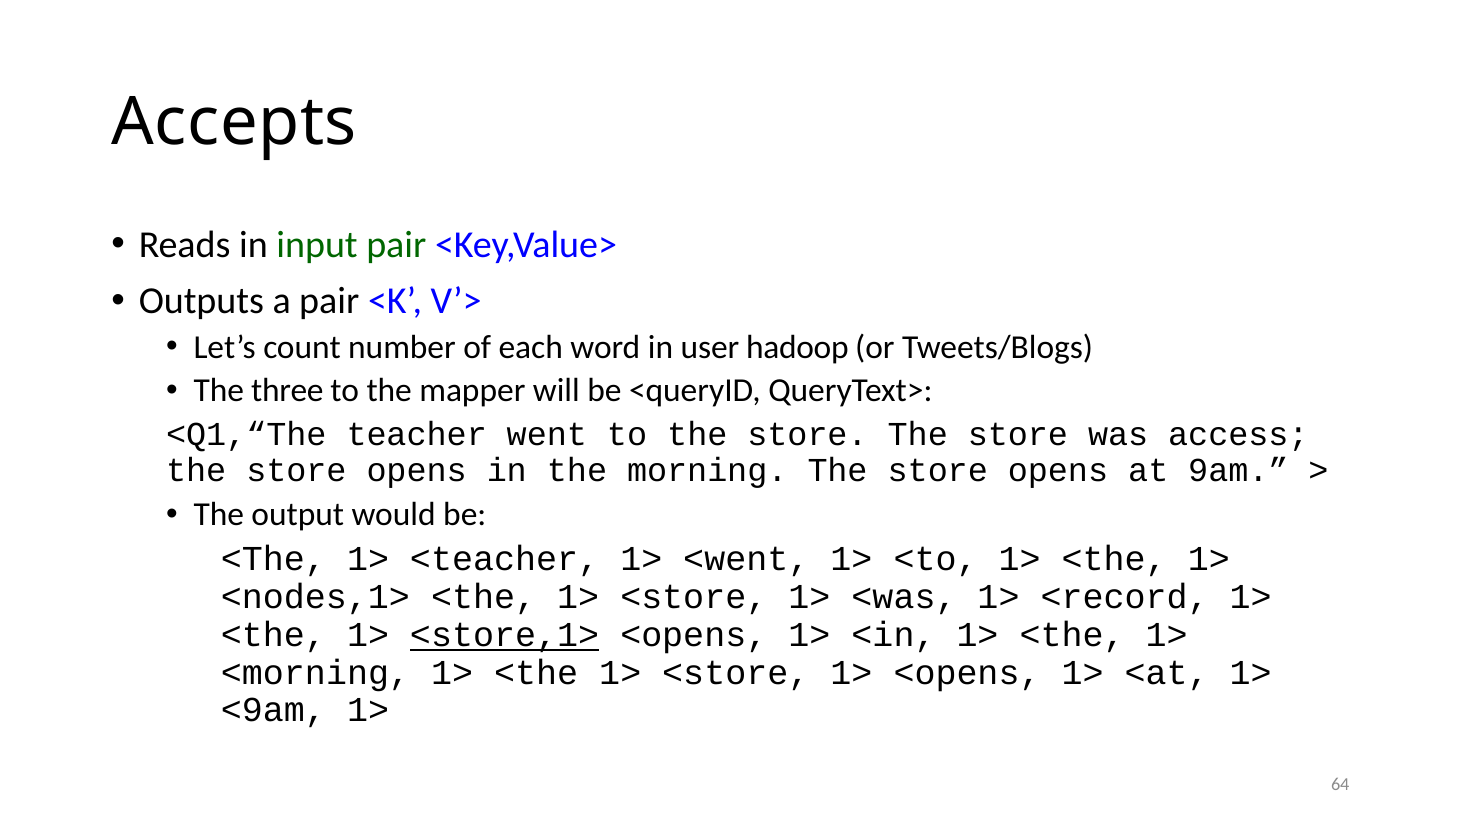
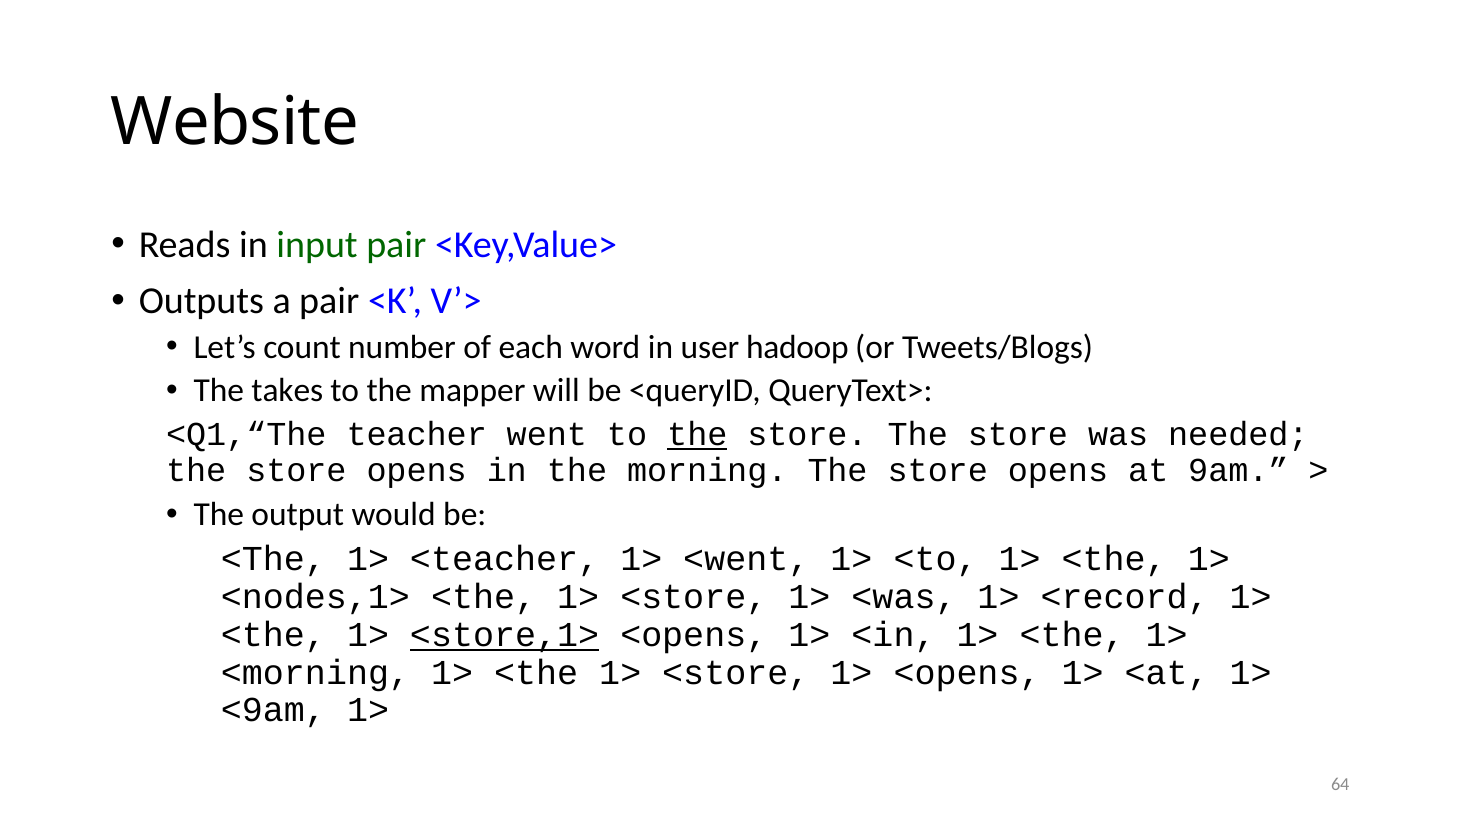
Accepts: Accepts -> Website (235, 123)
three: three -> takes (287, 391)
the underline: none -> present (697, 435)
access: access -> needed (1238, 435)
